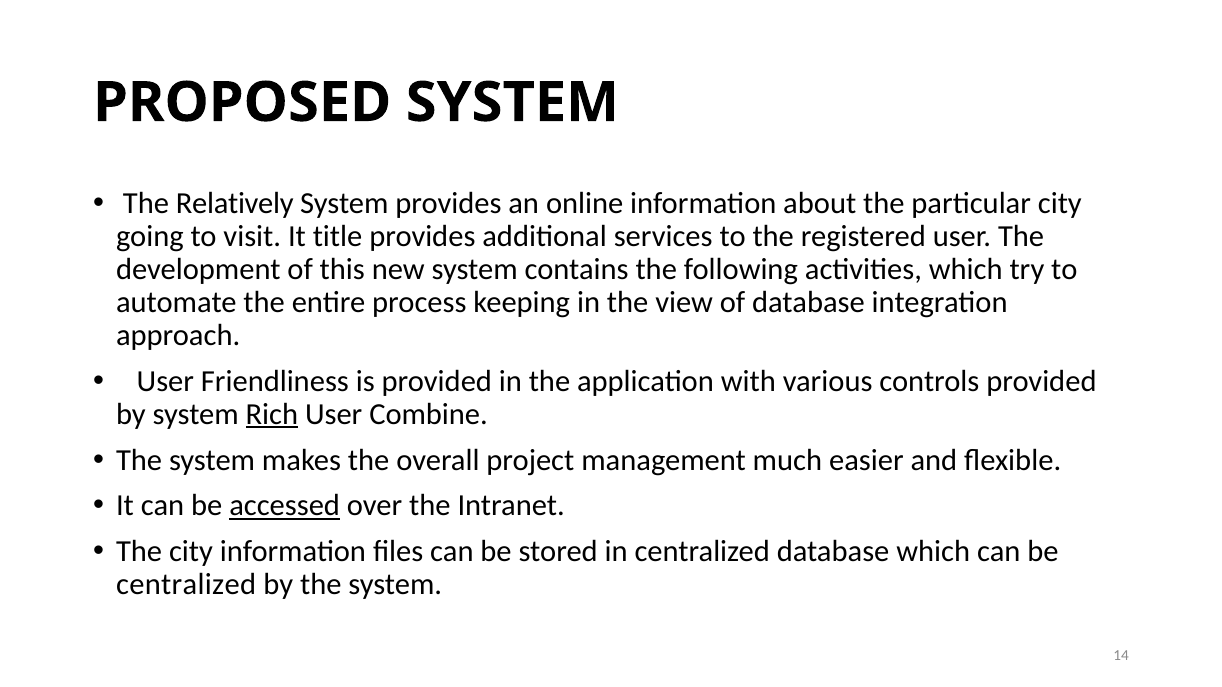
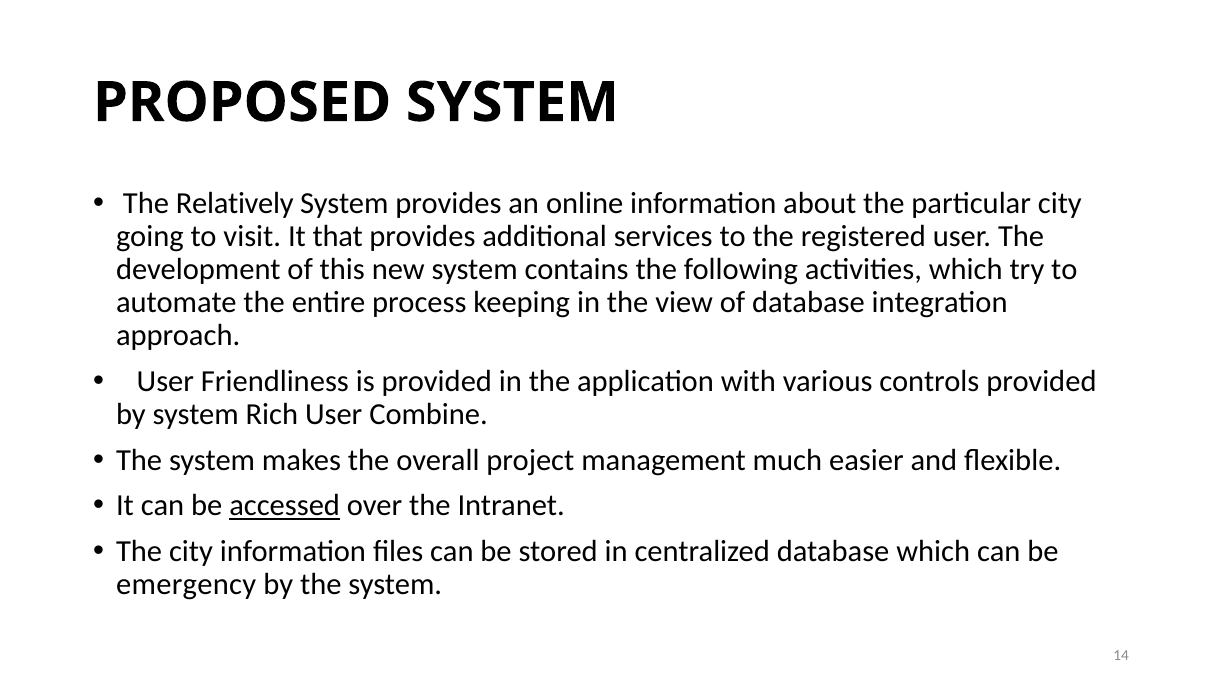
title: title -> that (338, 237)
Rich underline: present -> none (272, 414)
centralized: centralized -> emergency (186, 585)
